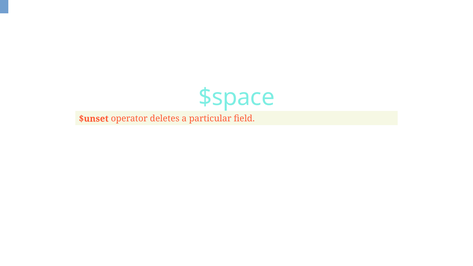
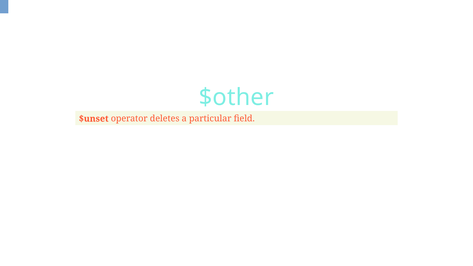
$space: $space -> $other (236, 97)
